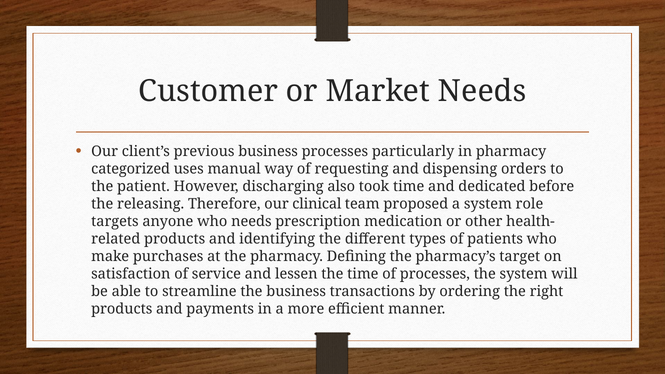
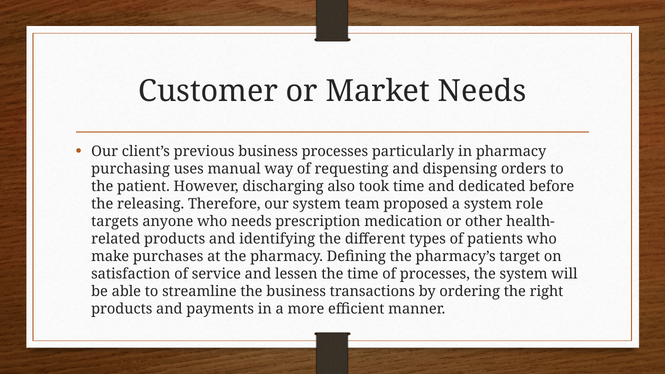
categorized: categorized -> purchasing (131, 169)
our clinical: clinical -> system (317, 204)
